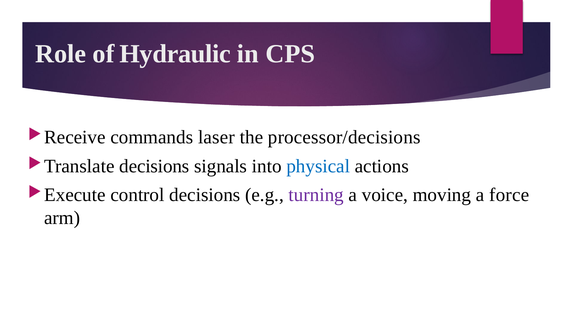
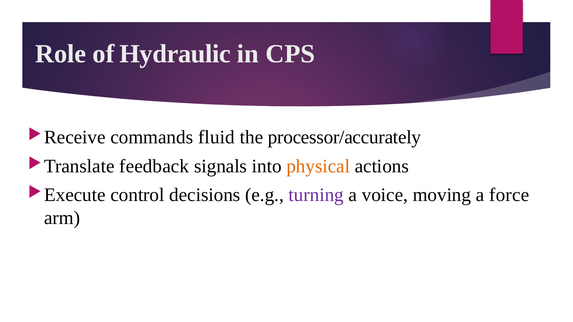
laser: laser -> fluid (216, 137)
processor/decisions: processor/decisions -> processor/accurately (344, 137)
decisions: decisions -> feedback (154, 166)
physical colour: blue -> orange (318, 166)
